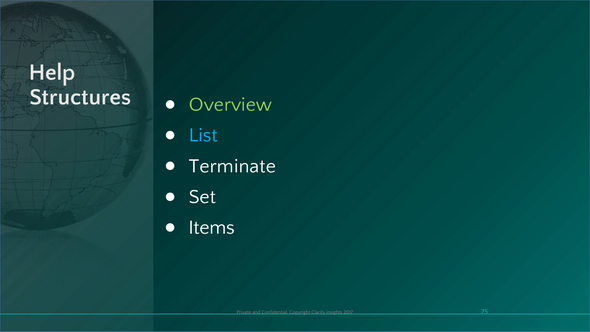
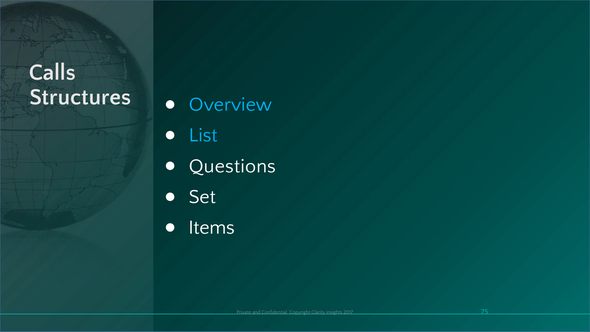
Help: Help -> Calls (52, 72)
Overview colour: light green -> light blue (230, 104)
Terminate: Terminate -> Questions (232, 166)
